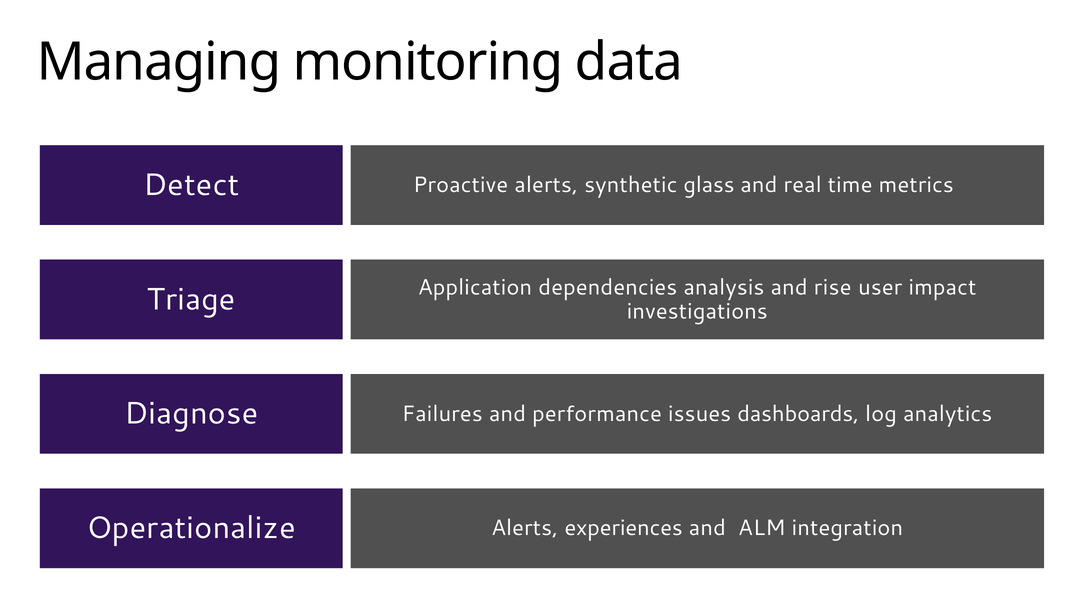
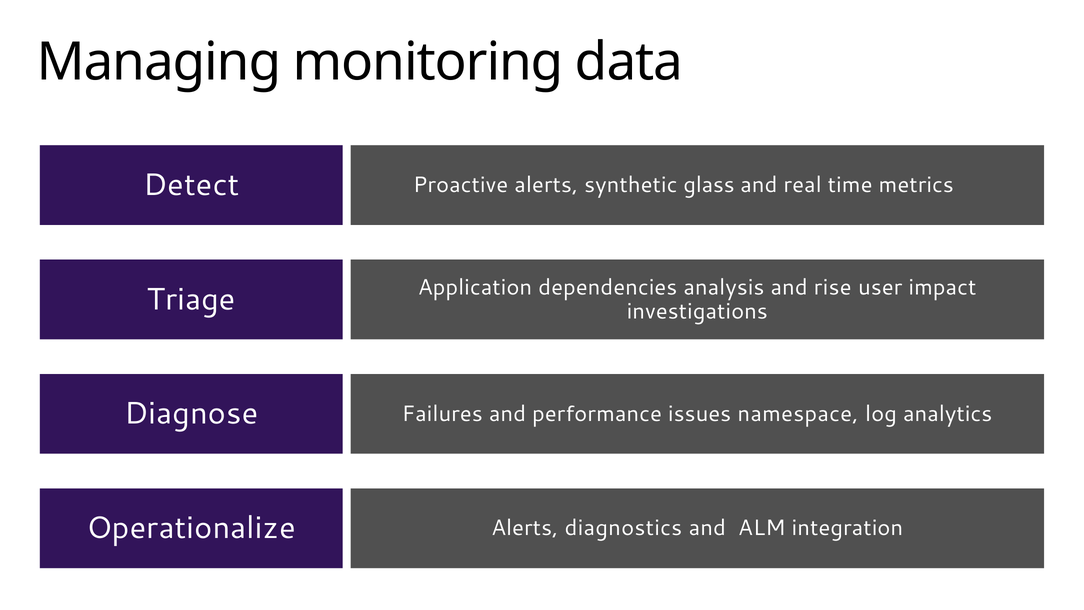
dashboards: dashboards -> namespace (798, 414)
experiences: experiences -> diagnostics (623, 528)
